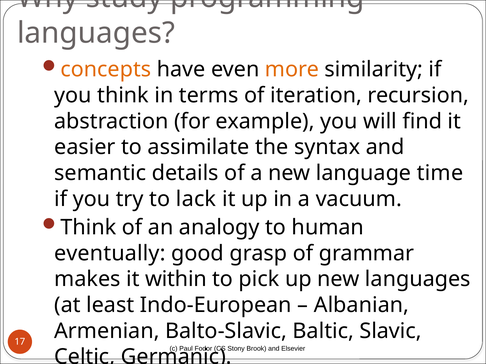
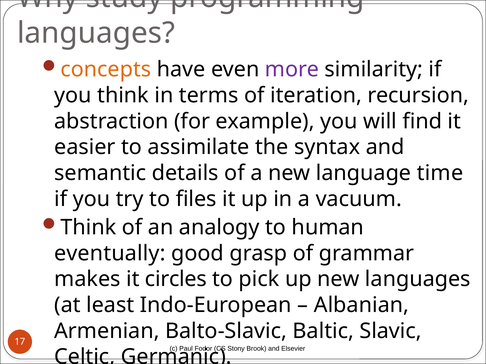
more colour: orange -> purple (292, 70)
lack: lack -> files (196, 199)
within: within -> circles (176, 279)
